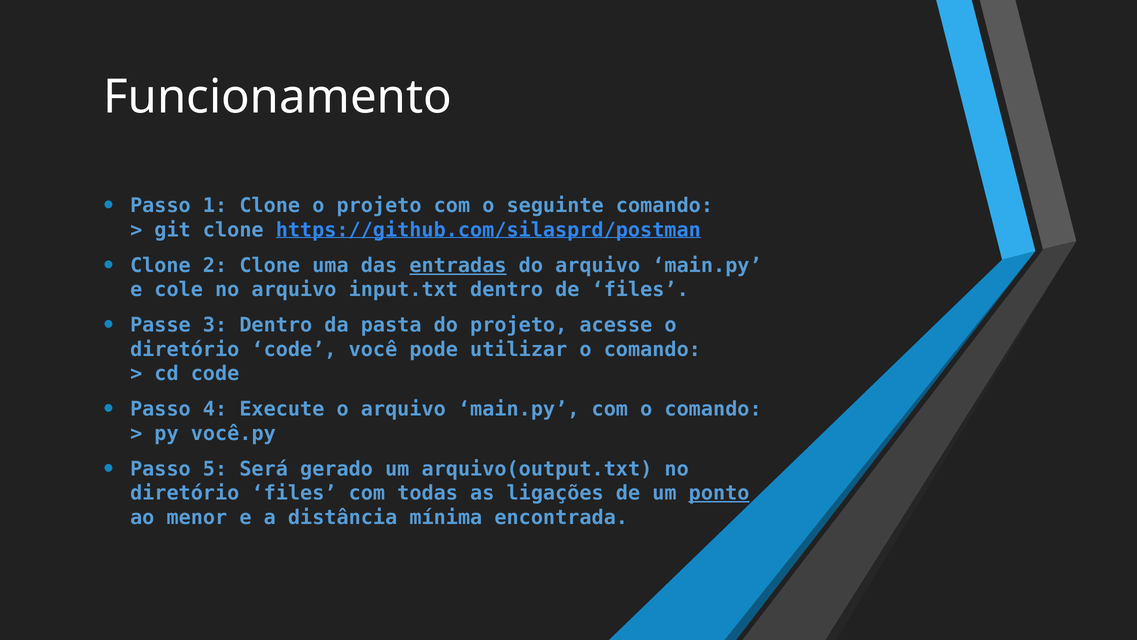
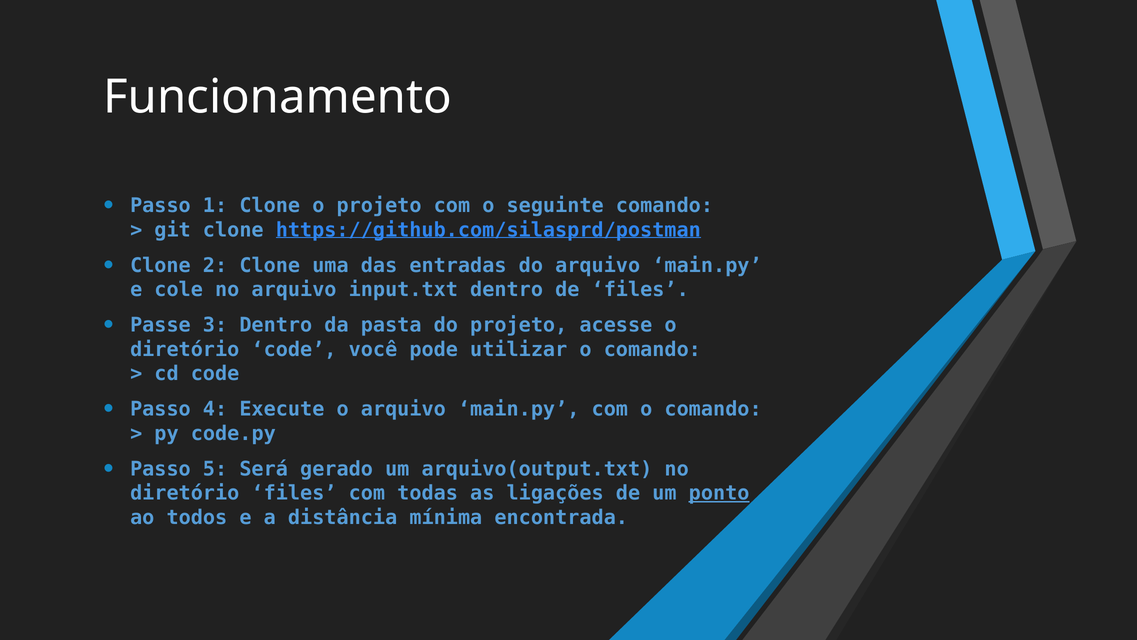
entradas underline: present -> none (458, 265)
você.py: você.py -> code.py (233, 433)
menor: menor -> todos (197, 517)
